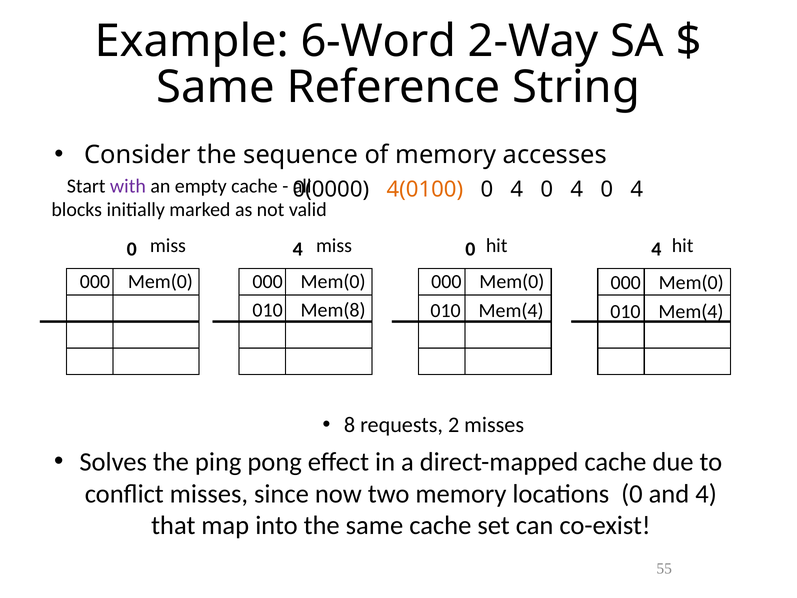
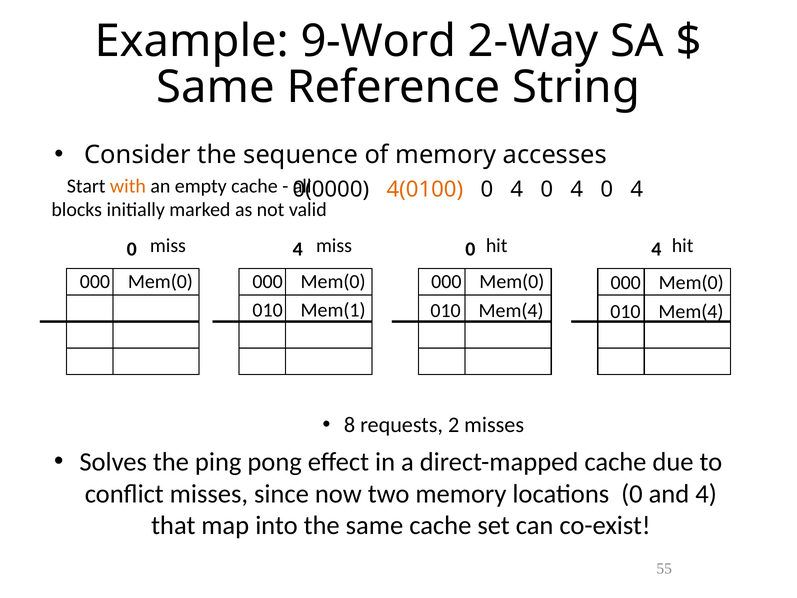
6-Word: 6-Word -> 9-Word (379, 41)
with colour: purple -> orange (128, 186)
Mem(8: Mem(8 -> Mem(1 (333, 310)
